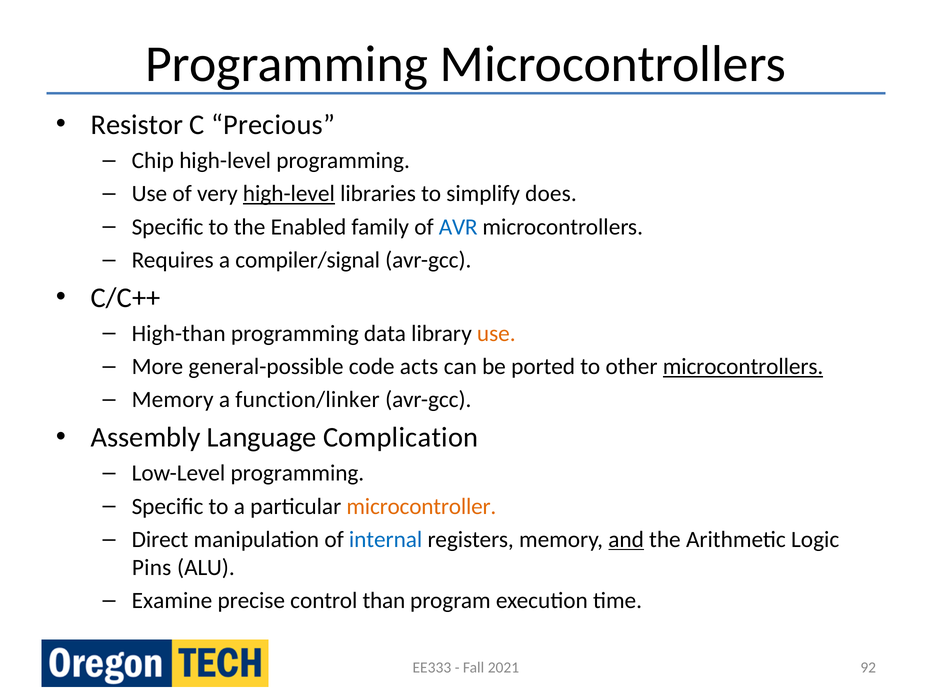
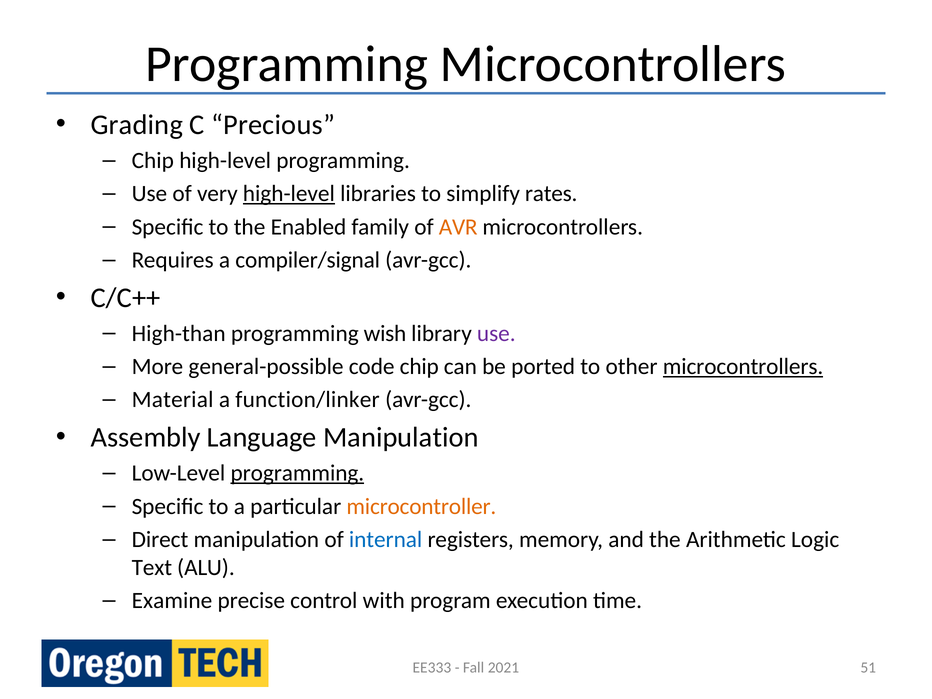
Resistor: Resistor -> Grading (137, 125)
does: does -> rates (551, 194)
AVR colour: blue -> orange (458, 227)
data: data -> wish (385, 333)
use colour: orange -> purple (496, 333)
code acts: acts -> chip (419, 367)
Memory: Memory -> Material (173, 400)
Language Complication: Complication -> Manipulation (401, 437)
programming underline: none -> present (297, 473)
and underline: present -> none (626, 540)
Pins: Pins -> Text (152, 567)
than: than -> with (384, 601)
92: 92 -> 51 (868, 667)
